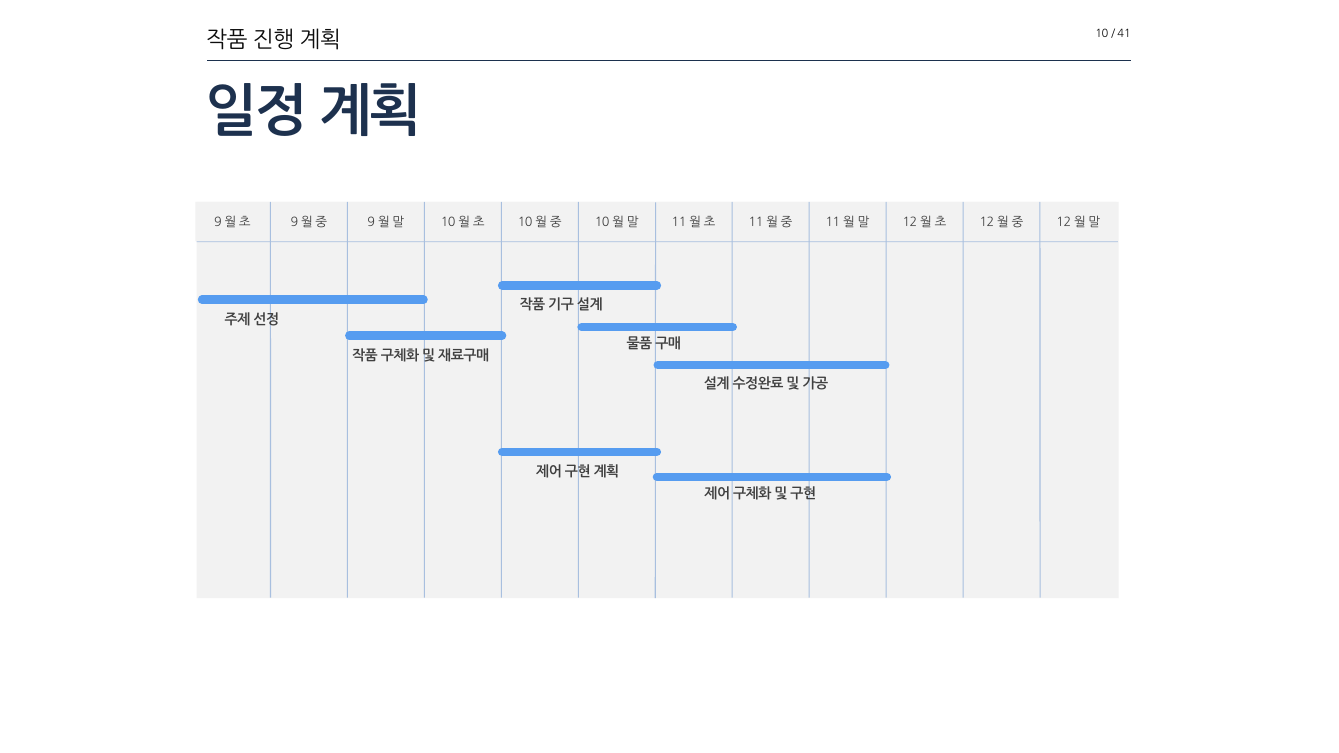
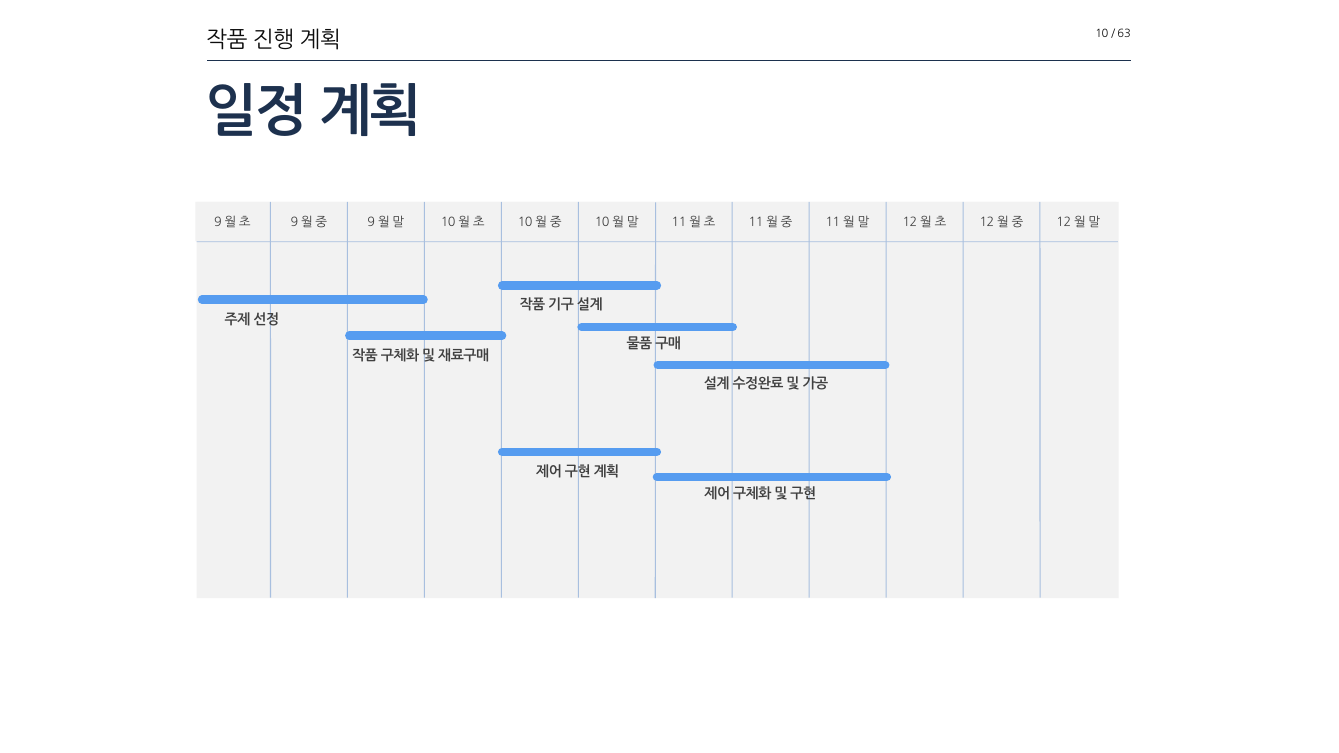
41: 41 -> 63 (1124, 34)
